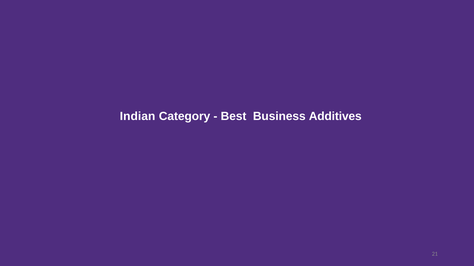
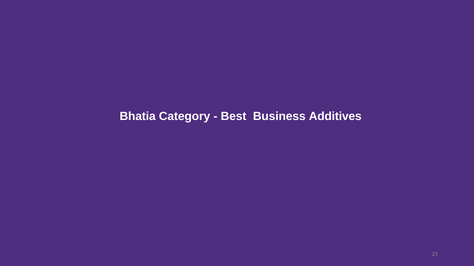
Indian: Indian -> Bhatia (138, 116)
